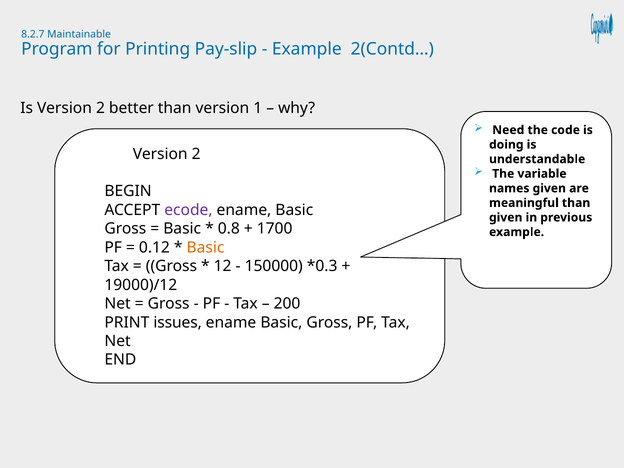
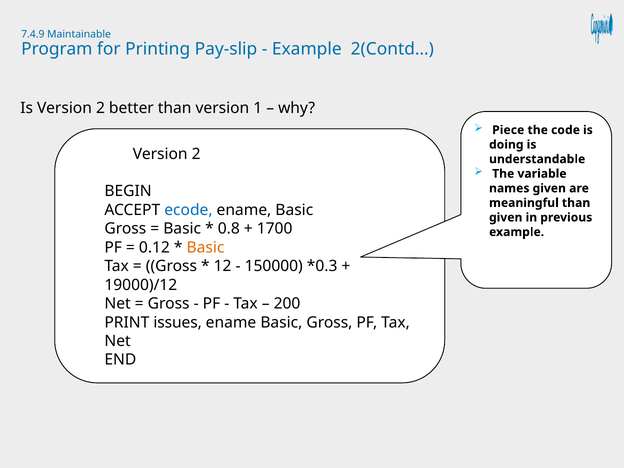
8.2.7: 8.2.7 -> 7.4.9 (33, 34)
Need: Need -> Piece (508, 130)
ecode colour: purple -> blue (188, 210)
